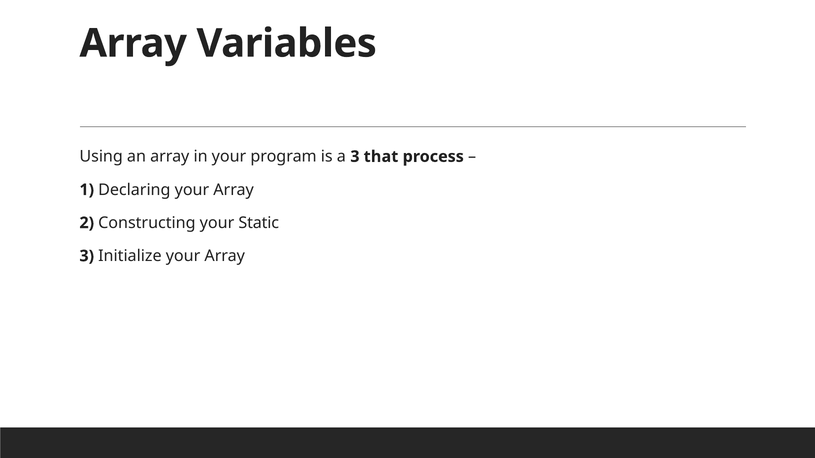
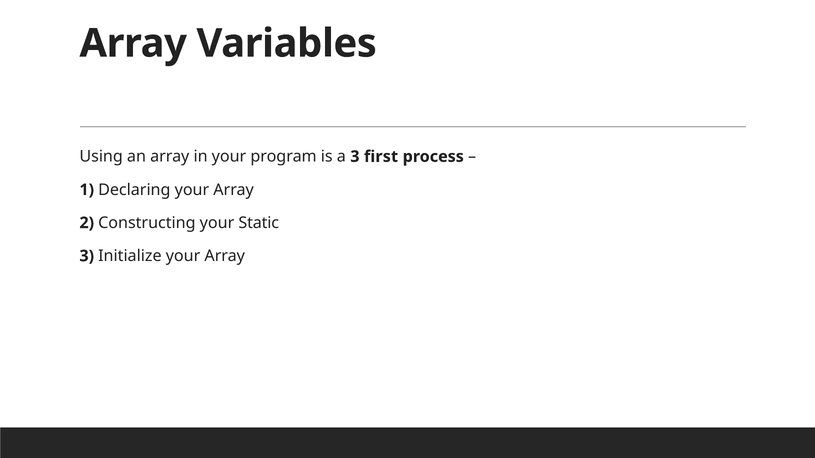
that: that -> first (381, 157)
